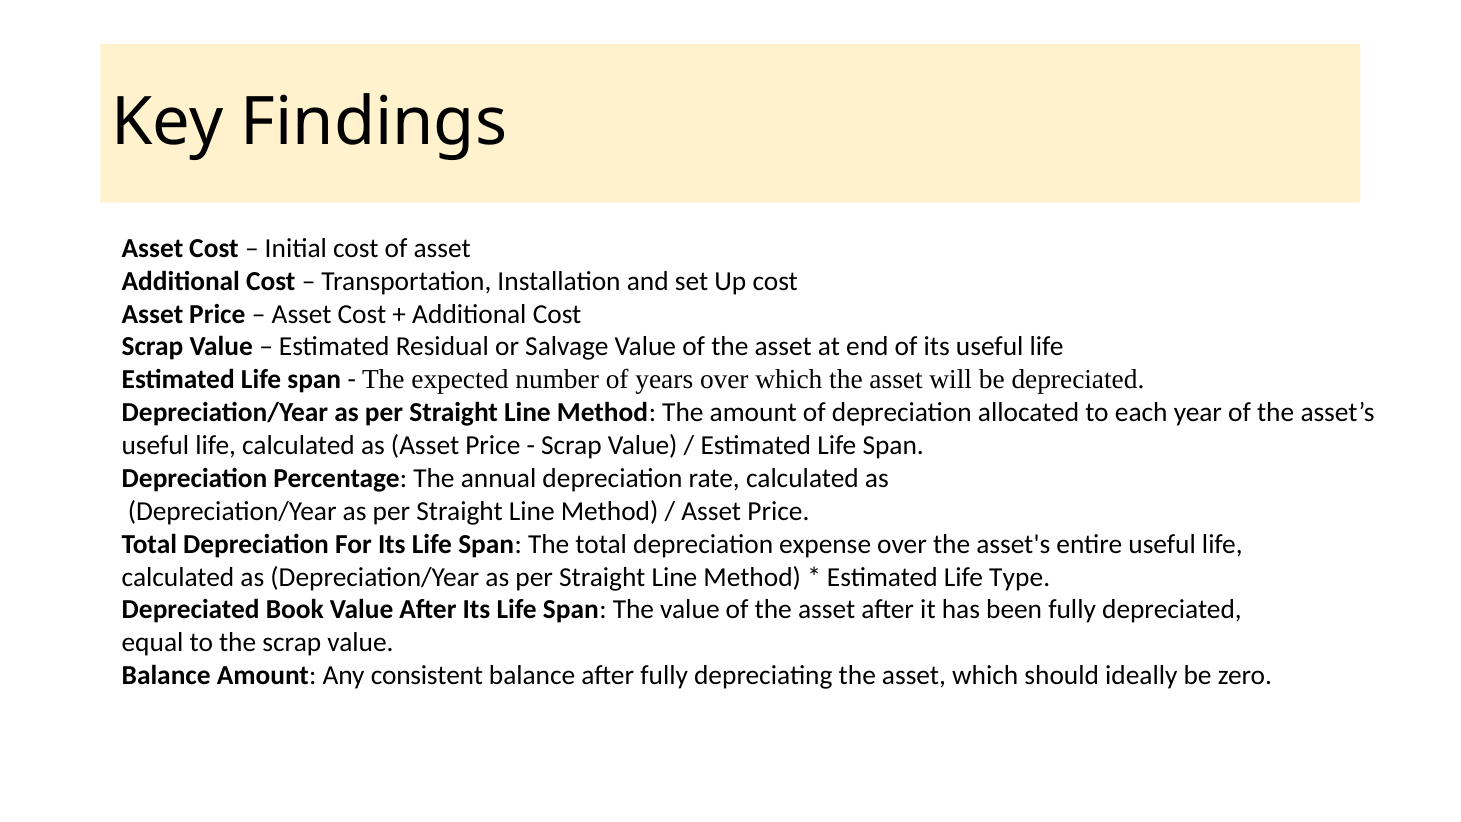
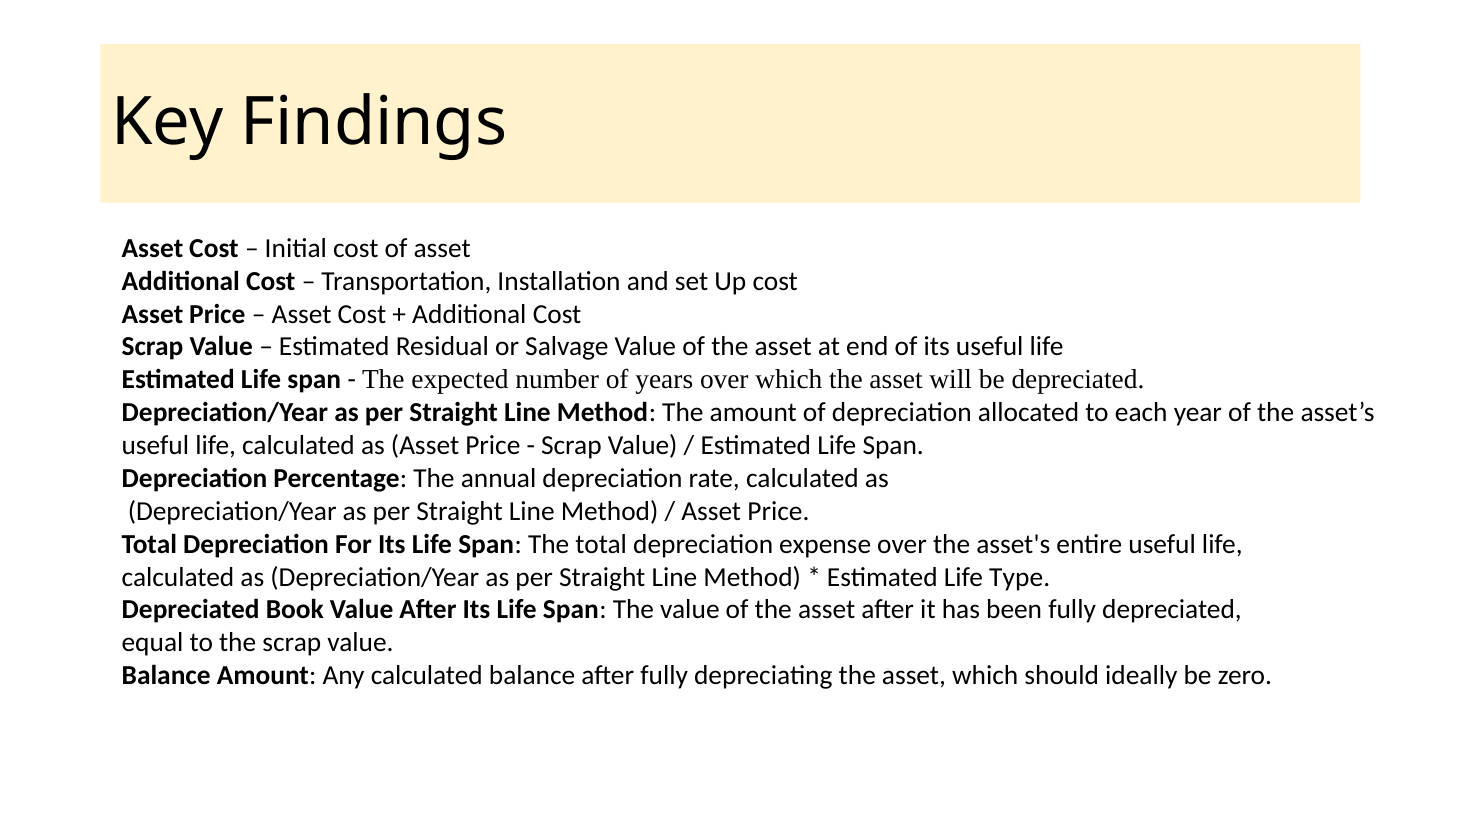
Any consistent: consistent -> calculated (427, 675)
